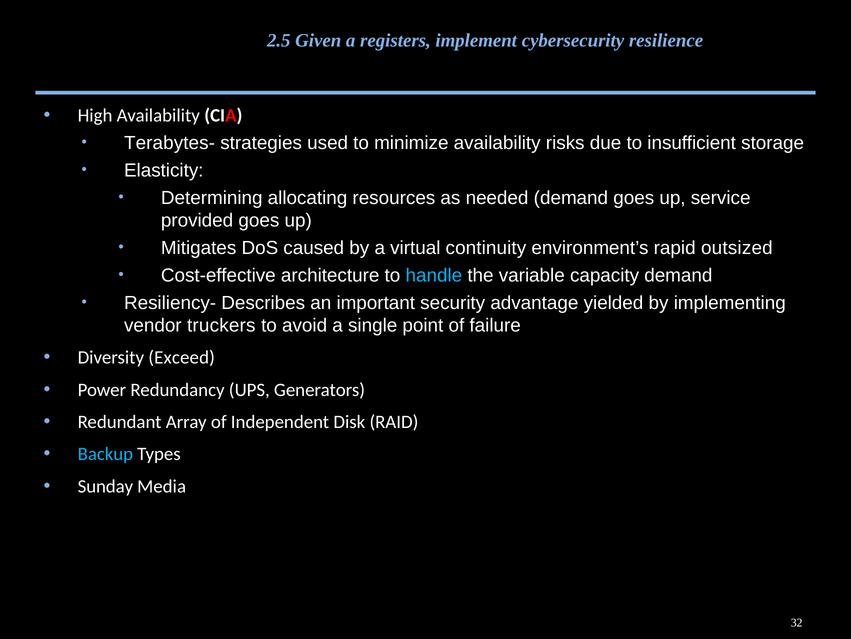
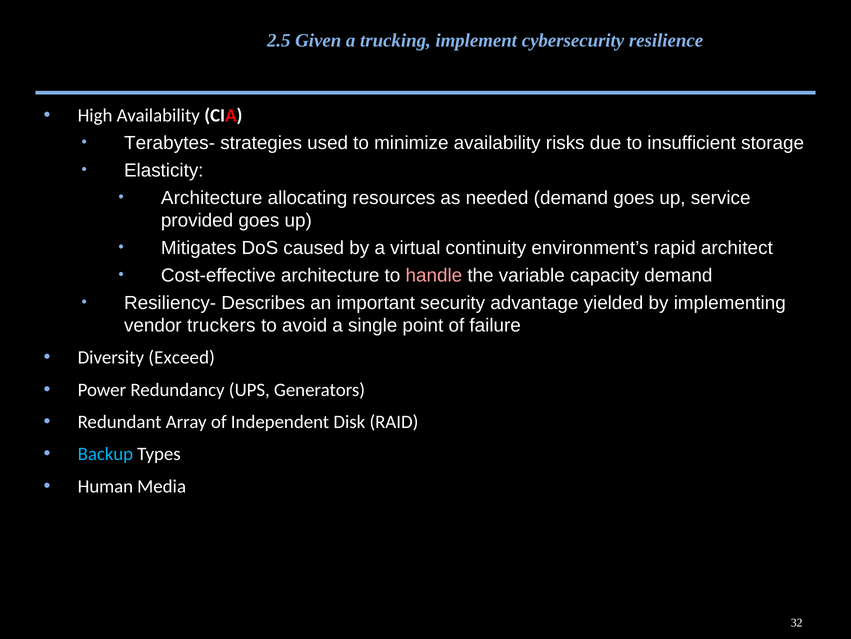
registers: registers -> trucking (395, 40)
Determining: Determining -> Architecture (212, 198)
outsized: outsized -> architect (737, 248)
handle colour: light blue -> pink (434, 275)
Sunday: Sunday -> Human (105, 486)
